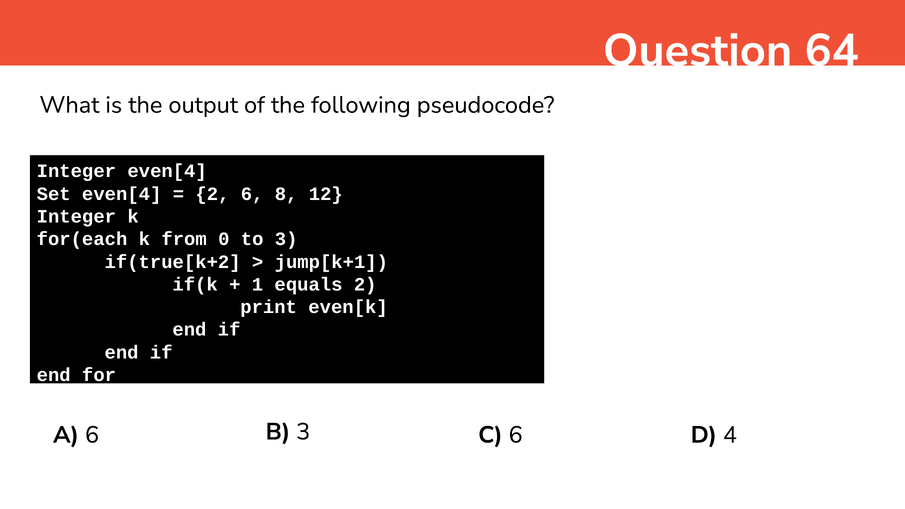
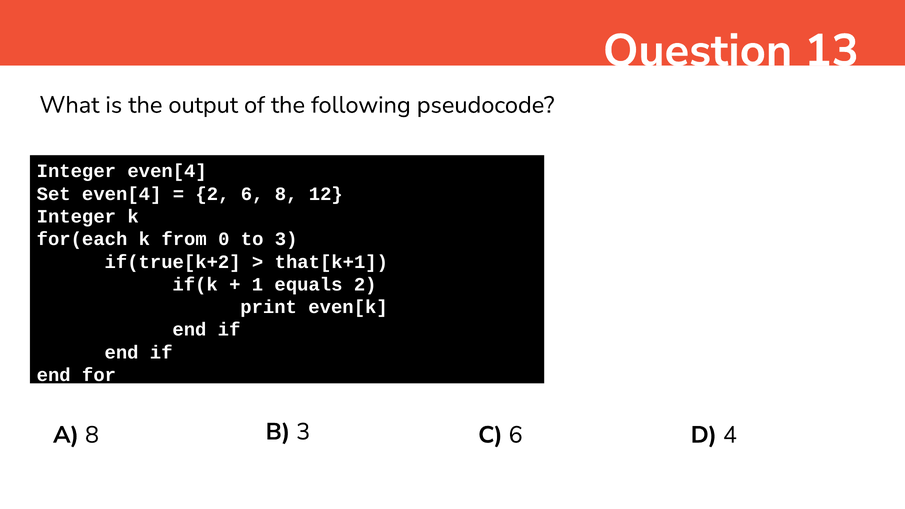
64: 64 -> 13 (832, 51)
jump[k+1: jump[k+1 -> that[k+1 (331, 262)
A 6: 6 -> 8 (92, 435)
